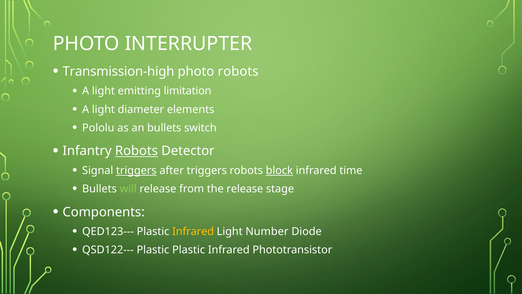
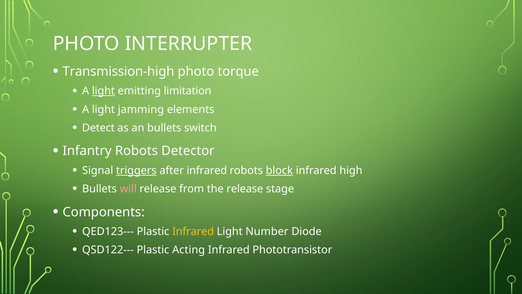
photo robots: robots -> torque (238, 71)
light underline: none -> present (103, 91)
diameter: diameter -> jamming (141, 109)
Pololu: Pololu -> Detect (98, 128)
Robots underline: present -> none (136, 151)
after triggers: triggers -> infrared (207, 170)
time: time -> high (351, 170)
will colour: light green -> pink (128, 189)
Plastic Plastic: Plastic -> Acting (189, 250)
